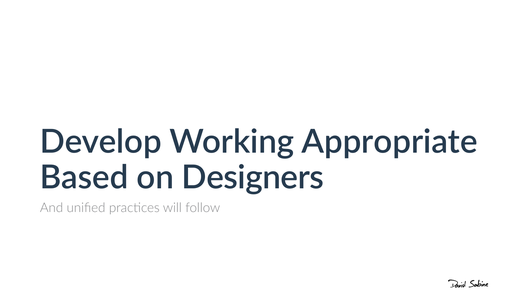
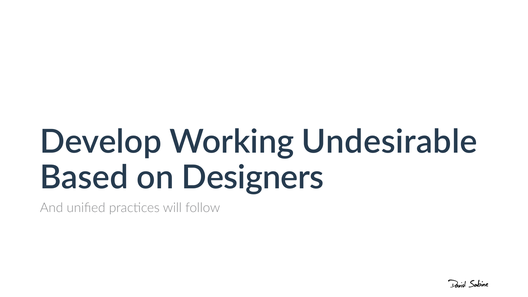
Appropriate: Appropriate -> Undesirable (389, 142)
